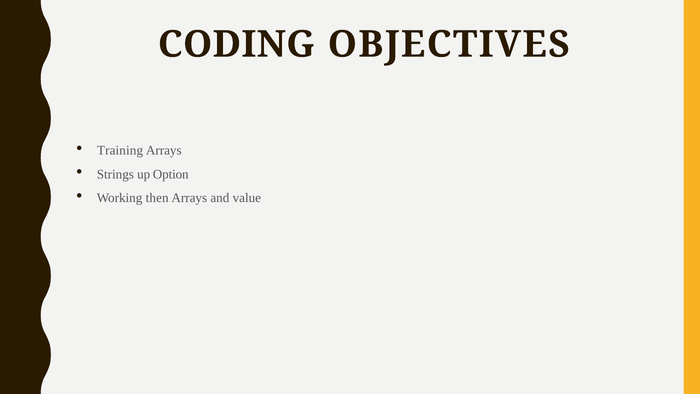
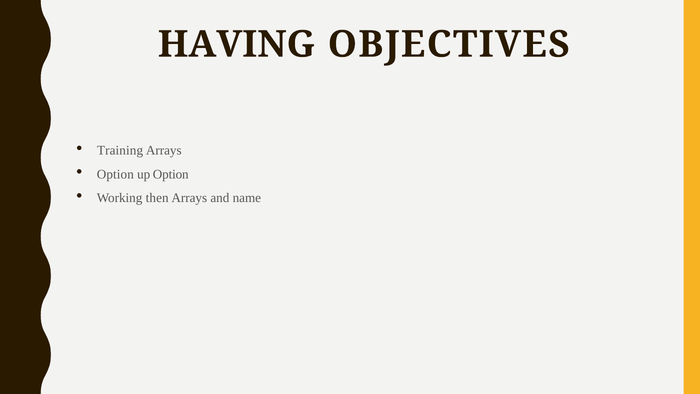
CODING: CODING -> HAVING (237, 44)
Strings: Strings -> Option (115, 174)
value: value -> name (247, 198)
